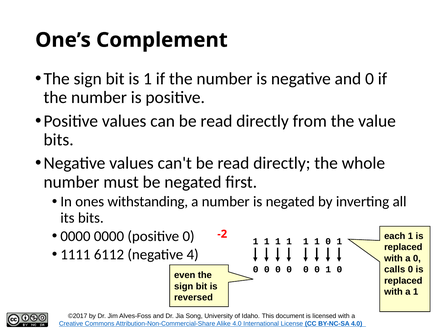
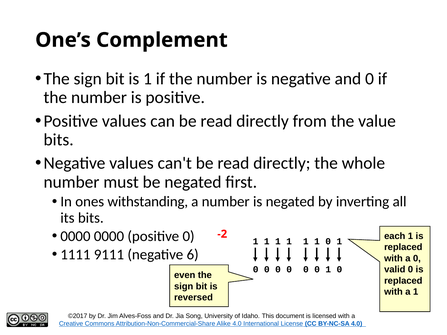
6112: 6112 -> 9111 (109, 255)
4: 4 -> 6 (193, 255)
calls: calls -> valid (395, 270)
